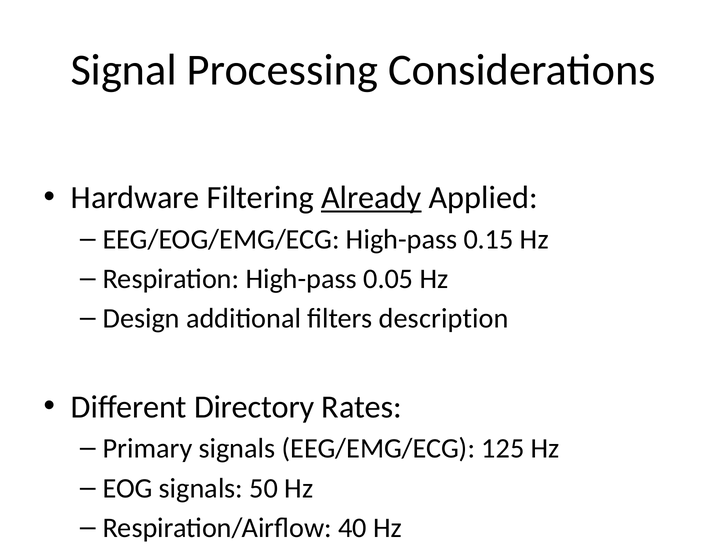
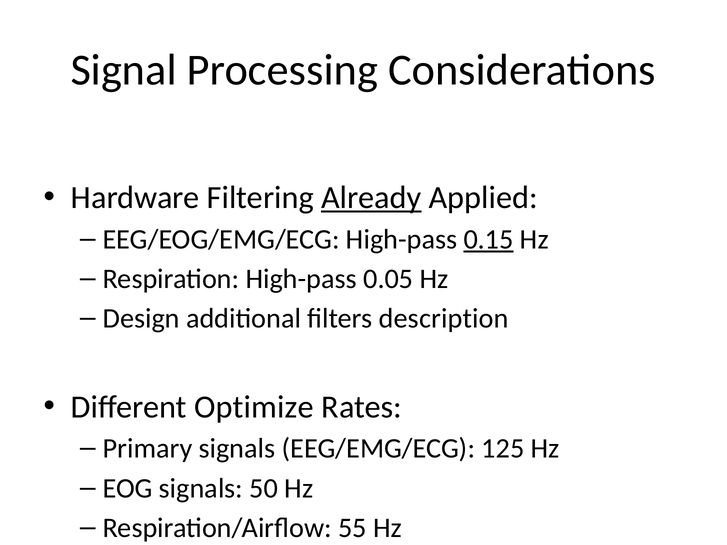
0.15 underline: none -> present (489, 240)
Directory: Directory -> Optimize (254, 407)
40: 40 -> 55 (352, 528)
